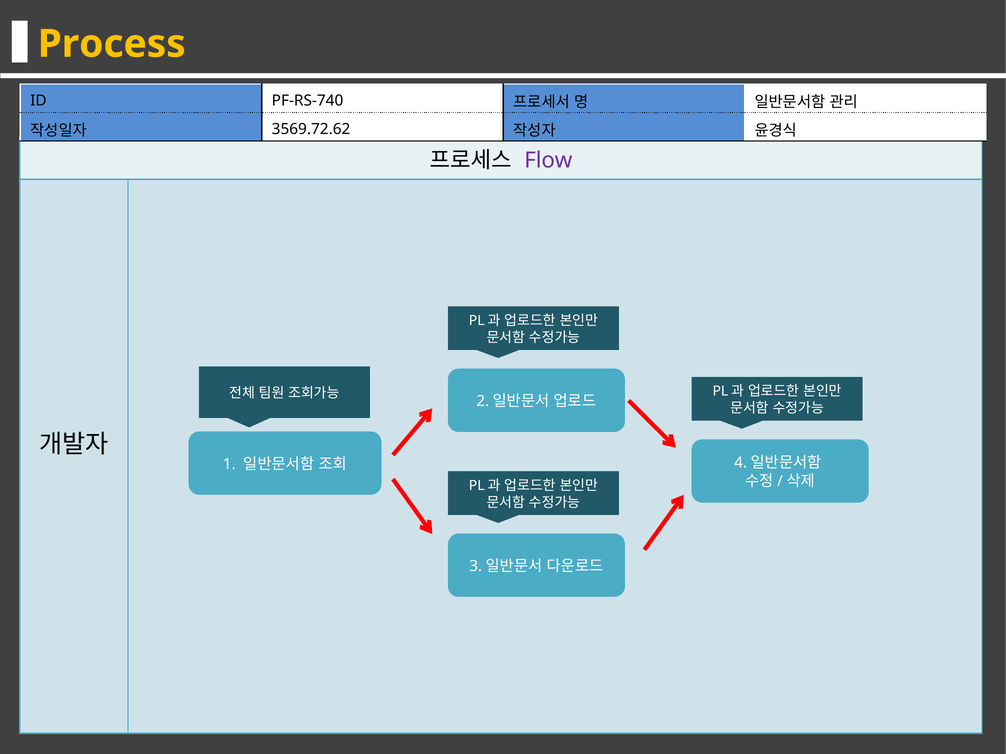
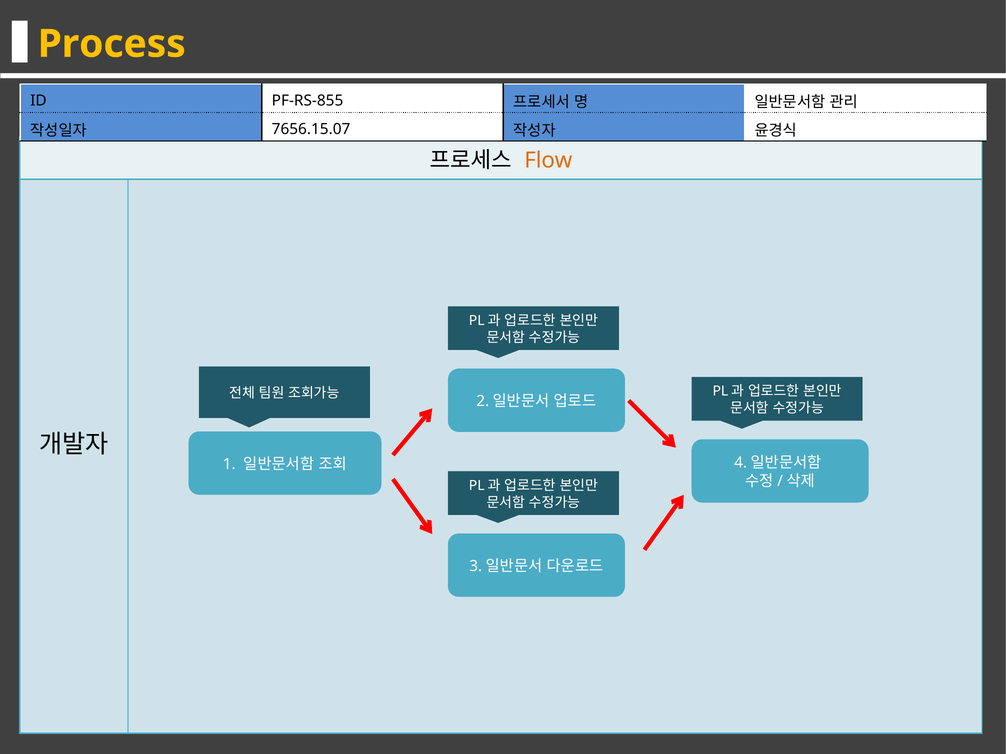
PF-RS-740: PF-RS-740 -> PF-RS-855 (308, 101)
3569.72.62: 3569.72.62 -> 7656.15.07 (311, 129)
Flow colour: purple -> orange (548, 160)
